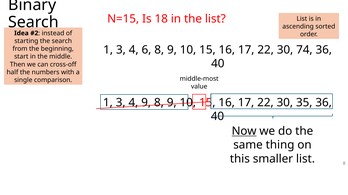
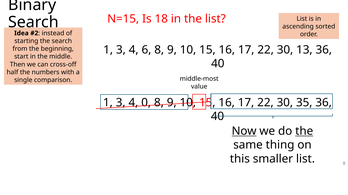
74: 74 -> 13 (304, 50)
4 9: 9 -> 0 (146, 103)
the underline: none -> present (304, 132)
